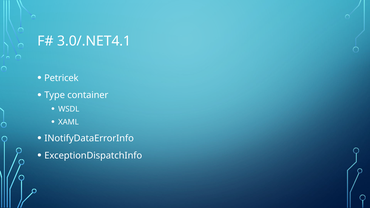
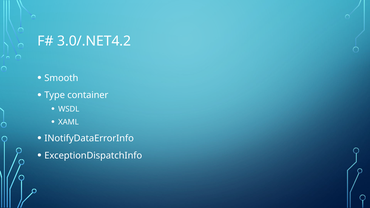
3.0/.NET4.1: 3.0/.NET4.1 -> 3.0/.NET4.2 (94, 41)
Petricek: Petricek -> Smooth (61, 78)
